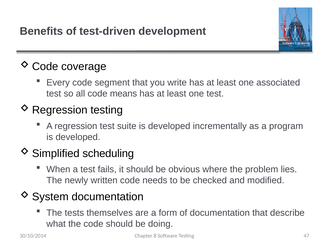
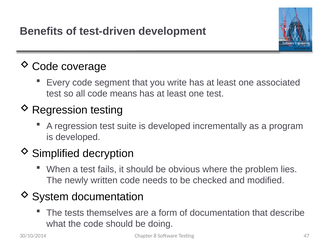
scheduling: scheduling -> decryption (108, 153)
